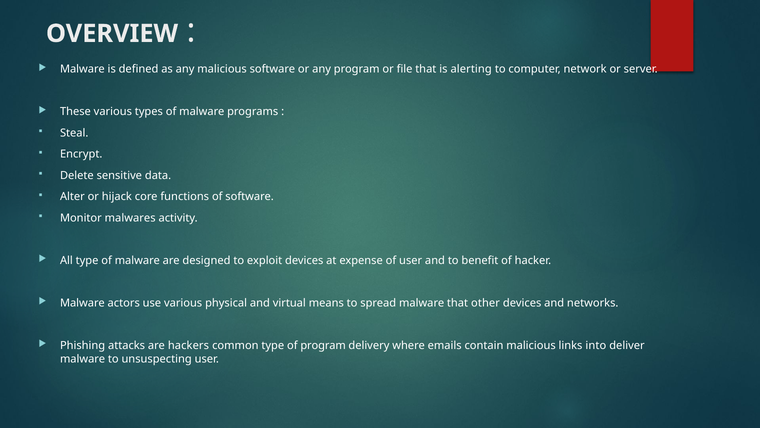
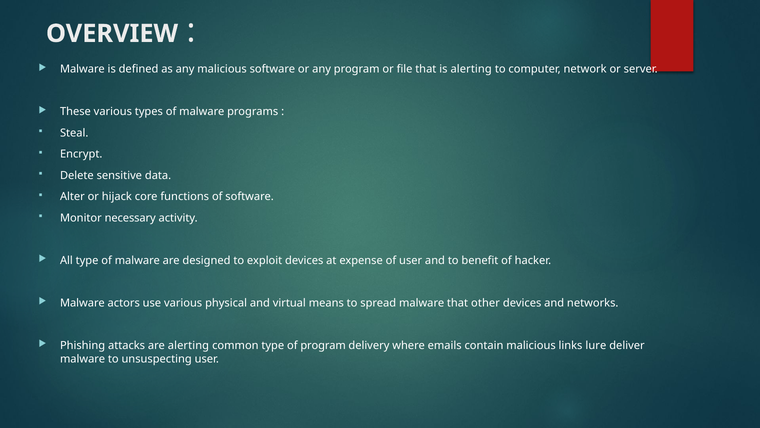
malwares: malwares -> necessary (130, 218)
are hackers: hackers -> alerting (188, 345)
into: into -> lure (596, 345)
